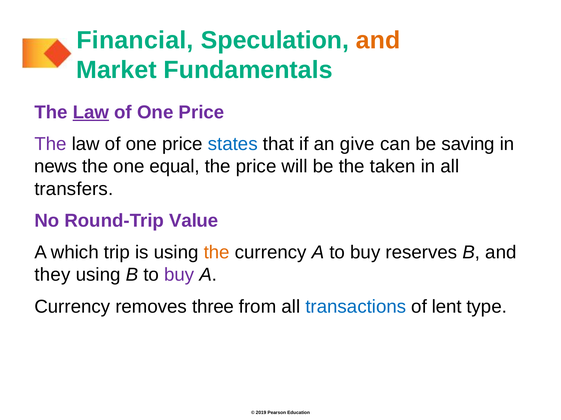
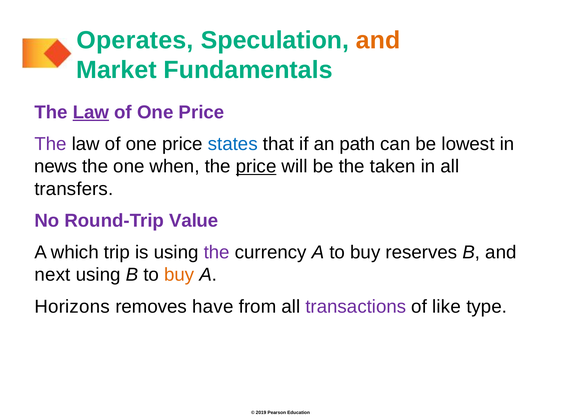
Financial: Financial -> Operates (135, 40)
give: give -> path (357, 144)
saving: saving -> lowest (468, 144)
equal: equal -> when (175, 167)
price underline: none -> present (256, 167)
the colour: orange -> purple (217, 253)
they: they -> next (52, 275)
buy colour: purple -> orange (179, 275)
Currency: Currency -> Horizons (72, 307)
three: three -> have (213, 307)
transactions colour: blue -> purple (356, 307)
lent: lent -> like (447, 307)
